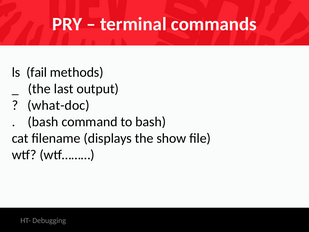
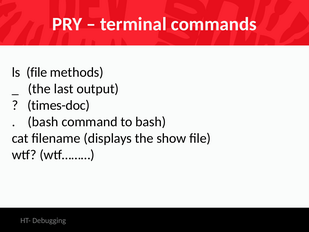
ls fail: fail -> file (37, 72)
what-doc: what-doc -> times-doc (59, 105)
